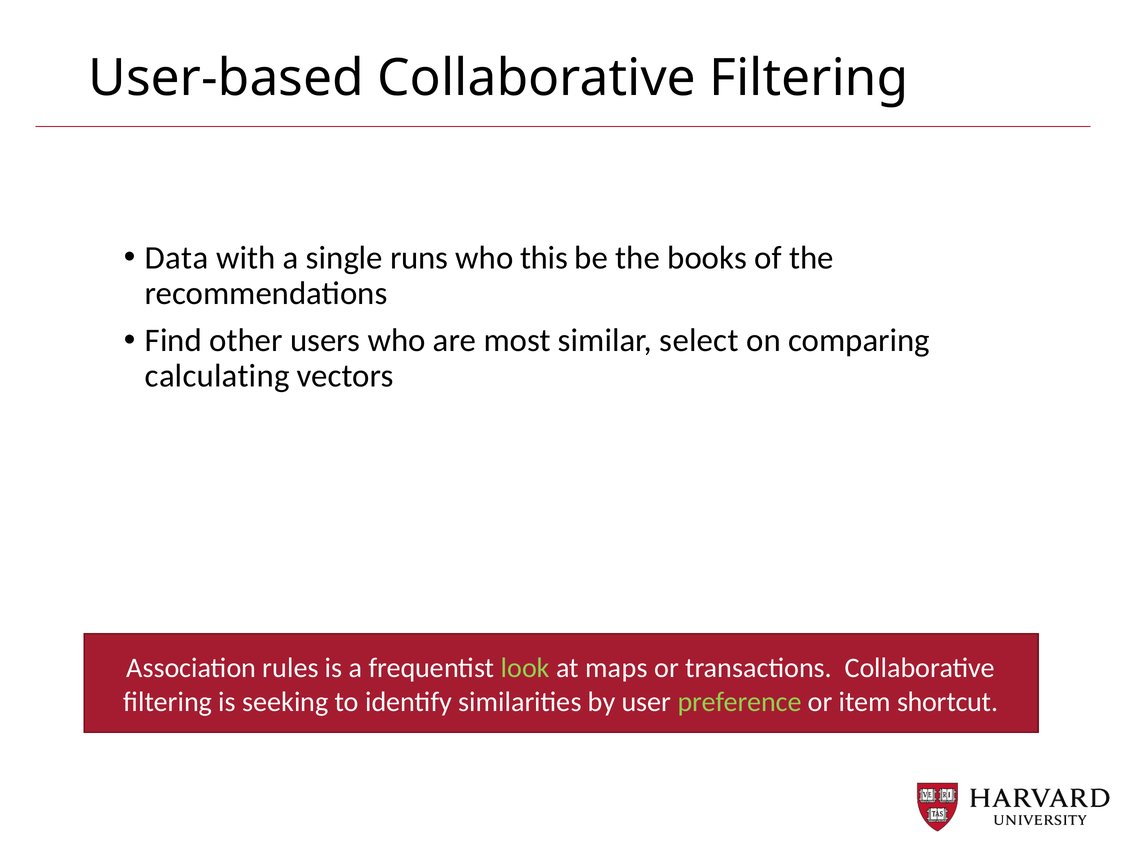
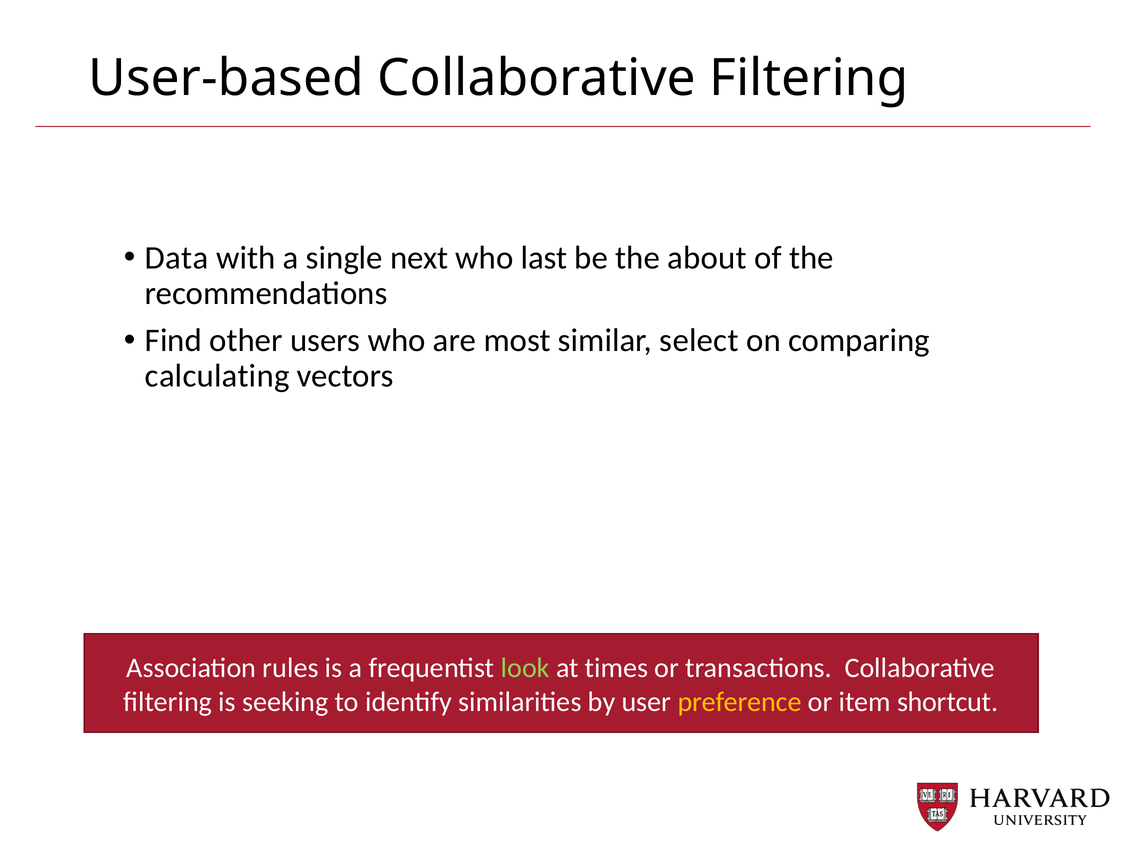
runs: runs -> next (419, 258)
this: this -> last (544, 258)
books: books -> about (707, 258)
maps: maps -> times (616, 668)
preference colour: light green -> yellow (740, 702)
